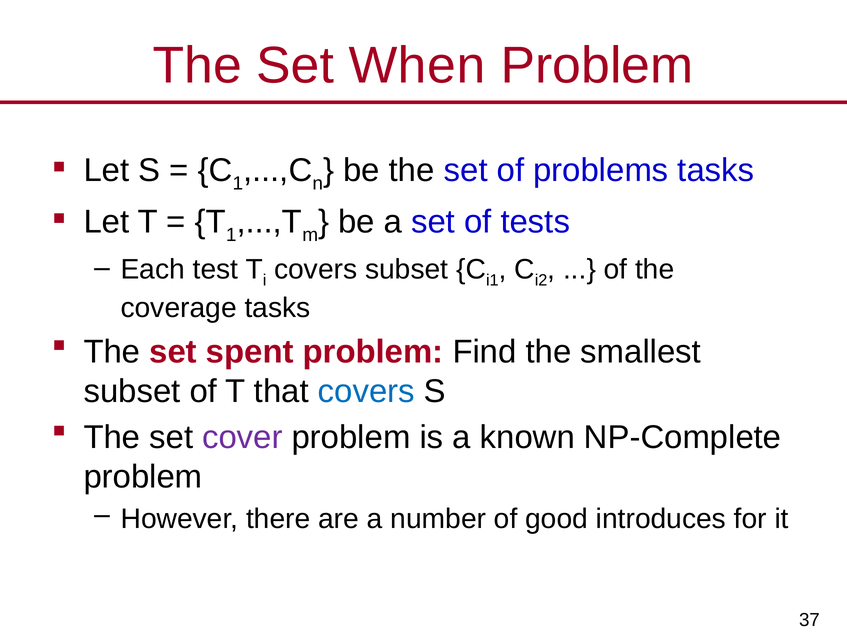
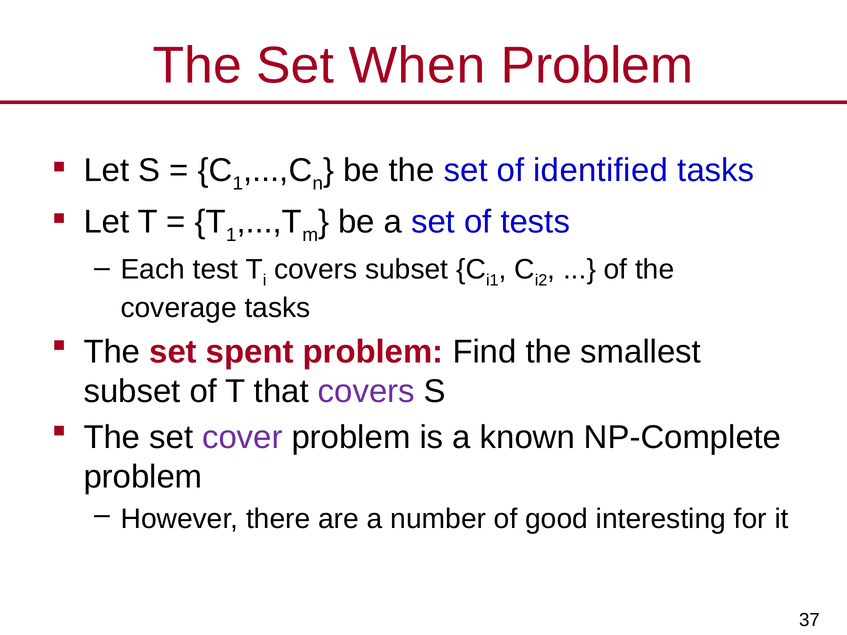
problems: problems -> identified (601, 171)
covers colour: blue -> purple (366, 391)
introduces: introduces -> interesting (661, 519)
